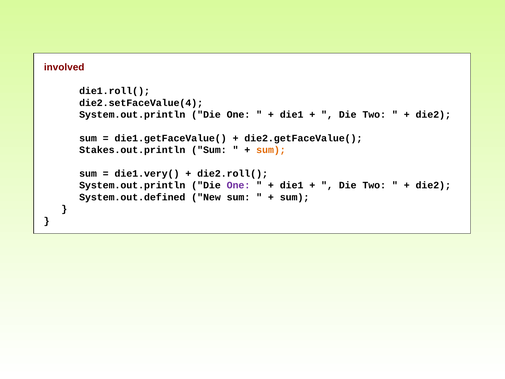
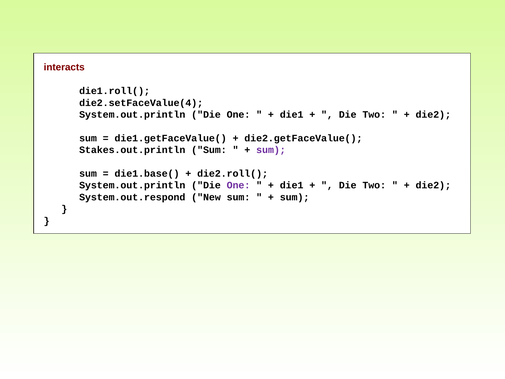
involved: involved -> interacts (64, 67)
sum colour: orange -> purple (271, 150)
die1.very(: die1.very( -> die1.base( (147, 173)
System.out.defined: System.out.defined -> System.out.respond (132, 197)
